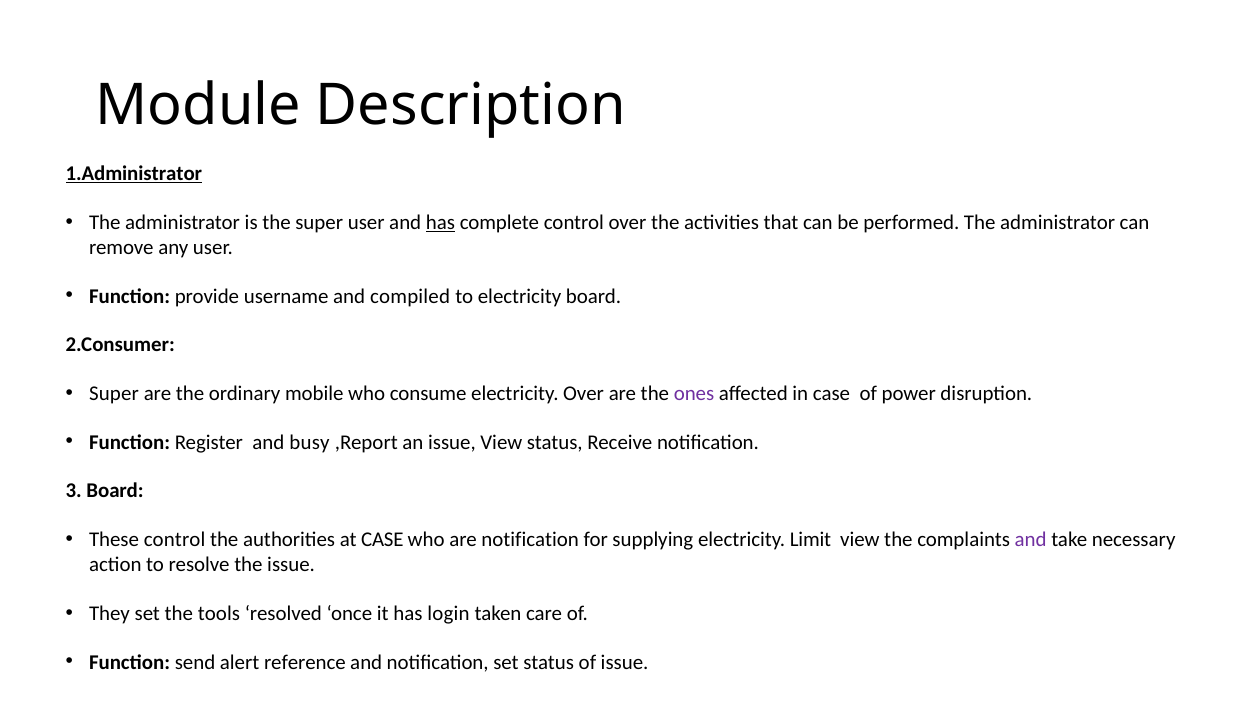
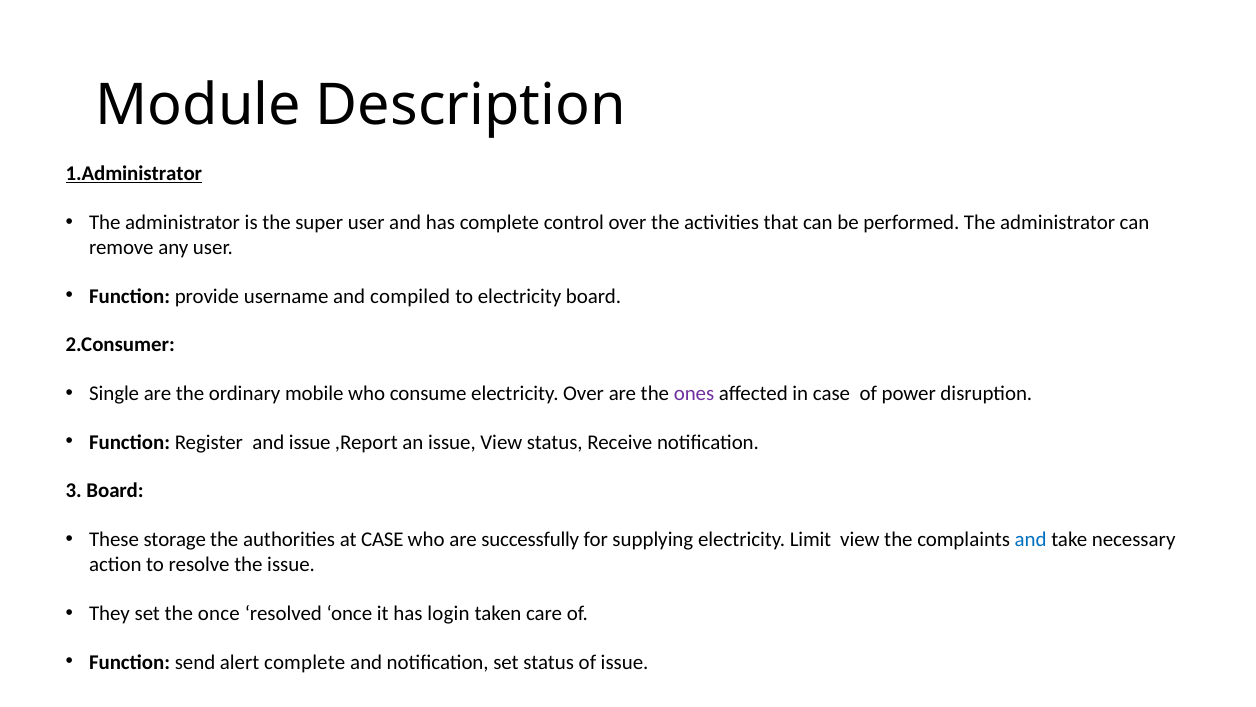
has underline: present -> none (440, 222)
Super: Super -> Single (114, 393)
and busy: busy -> issue (310, 442)
These control: control -> storage (175, 539)
are notification: notification -> successfully (530, 539)
and colour: purple -> blue (1031, 539)
the tools: tools -> once (219, 613)
alert reference: reference -> complete (305, 662)
